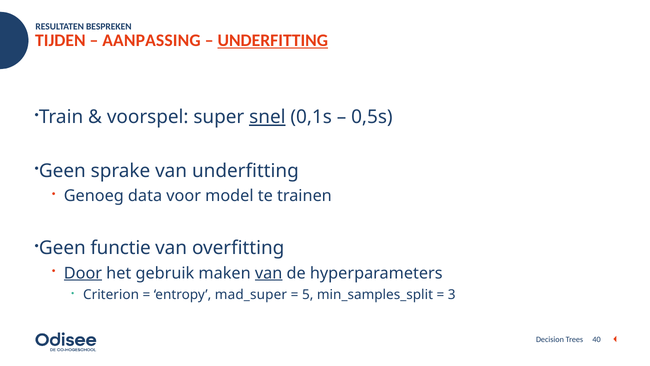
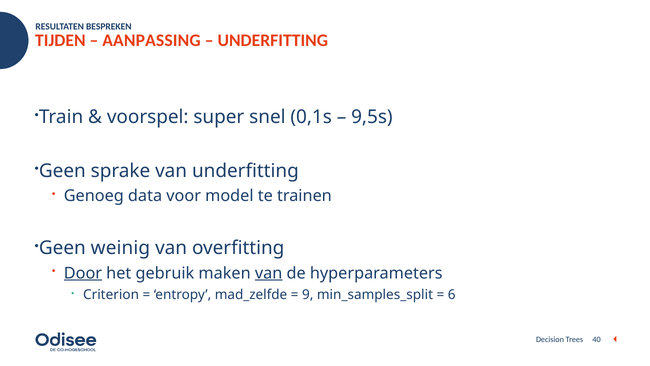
UNDERFITTING underline: present -> none (273, 40)
snel underline: present -> none (267, 117)
0,5s: 0,5s -> 9,5s (372, 117)
functie: functie -> weinig (120, 248)
mad_super: mad_super -> mad_zelfde (251, 295)
5: 5 -> 9 (308, 295)
3: 3 -> 6 (452, 295)
